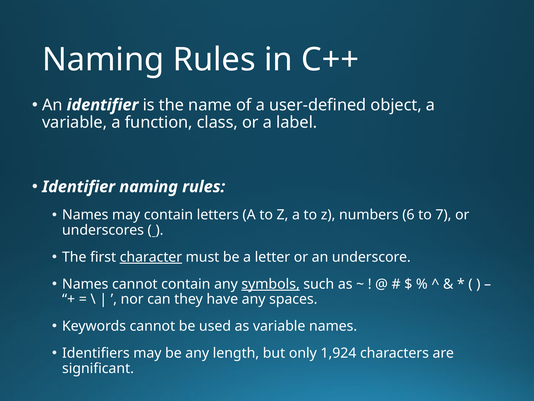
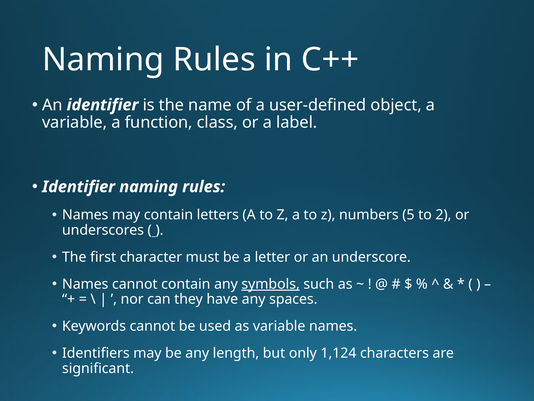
6: 6 -> 5 (408, 215)
7: 7 -> 2 (443, 215)
character underline: present -> none (151, 257)
1,924: 1,924 -> 1,124 (338, 353)
